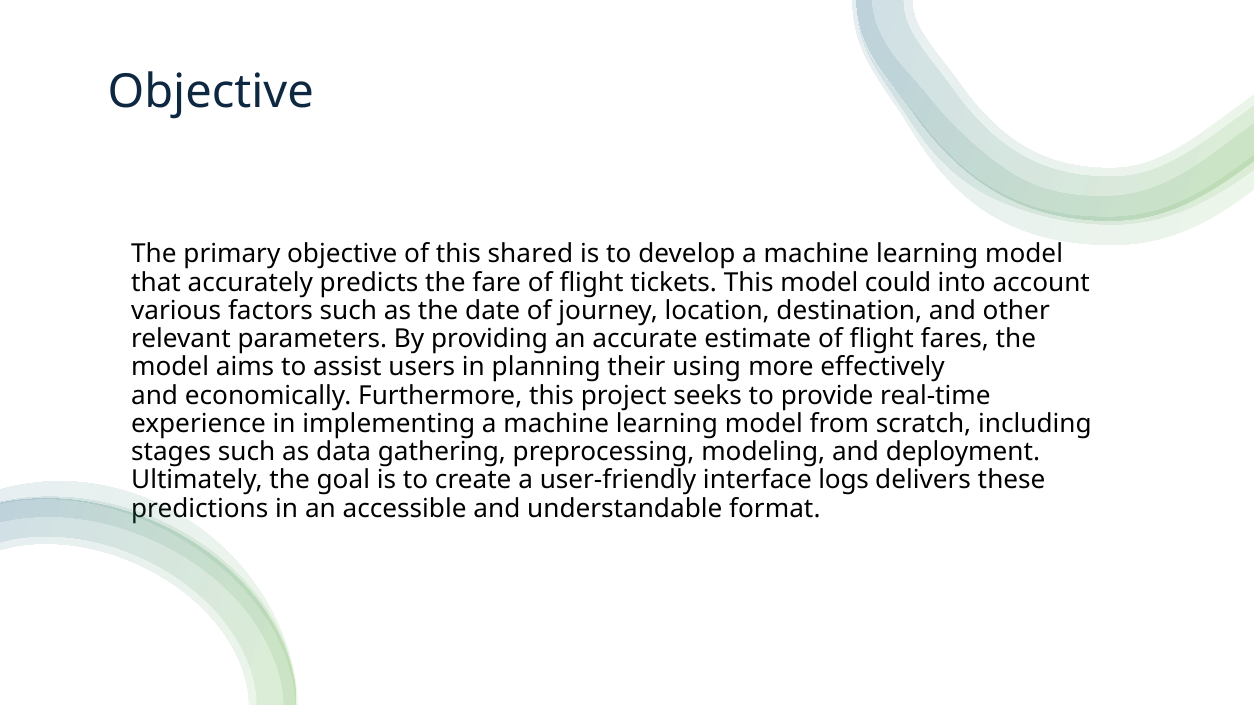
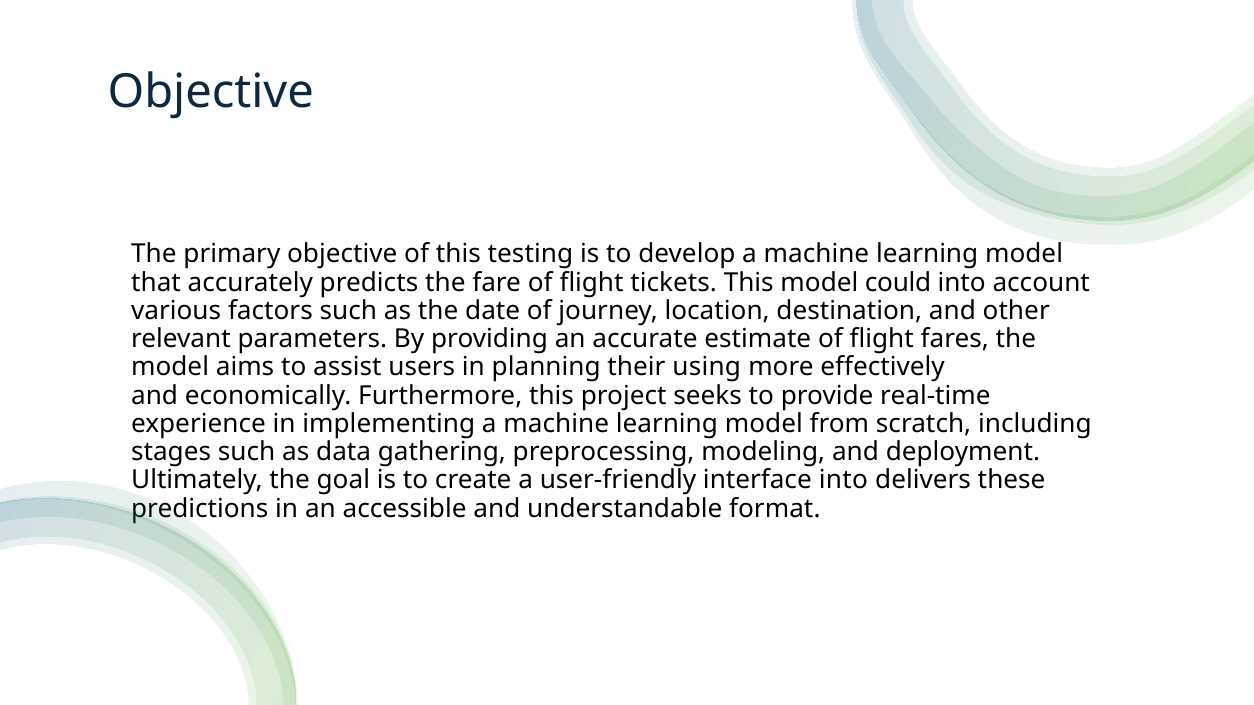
shared: shared -> testing (530, 254)
interface logs: logs -> into (843, 480)
